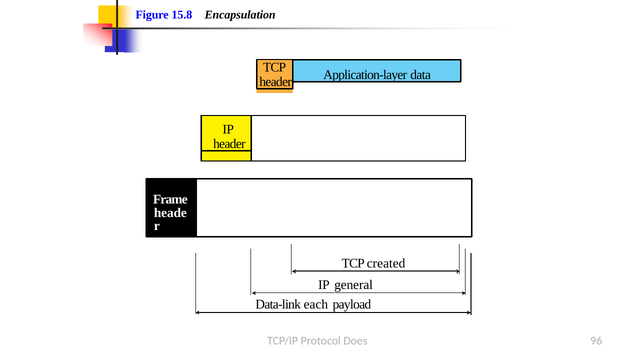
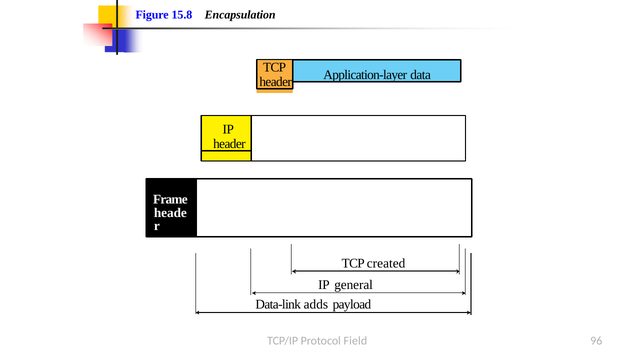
each: each -> adds (316, 304)
Does: Does -> Field (355, 340)
